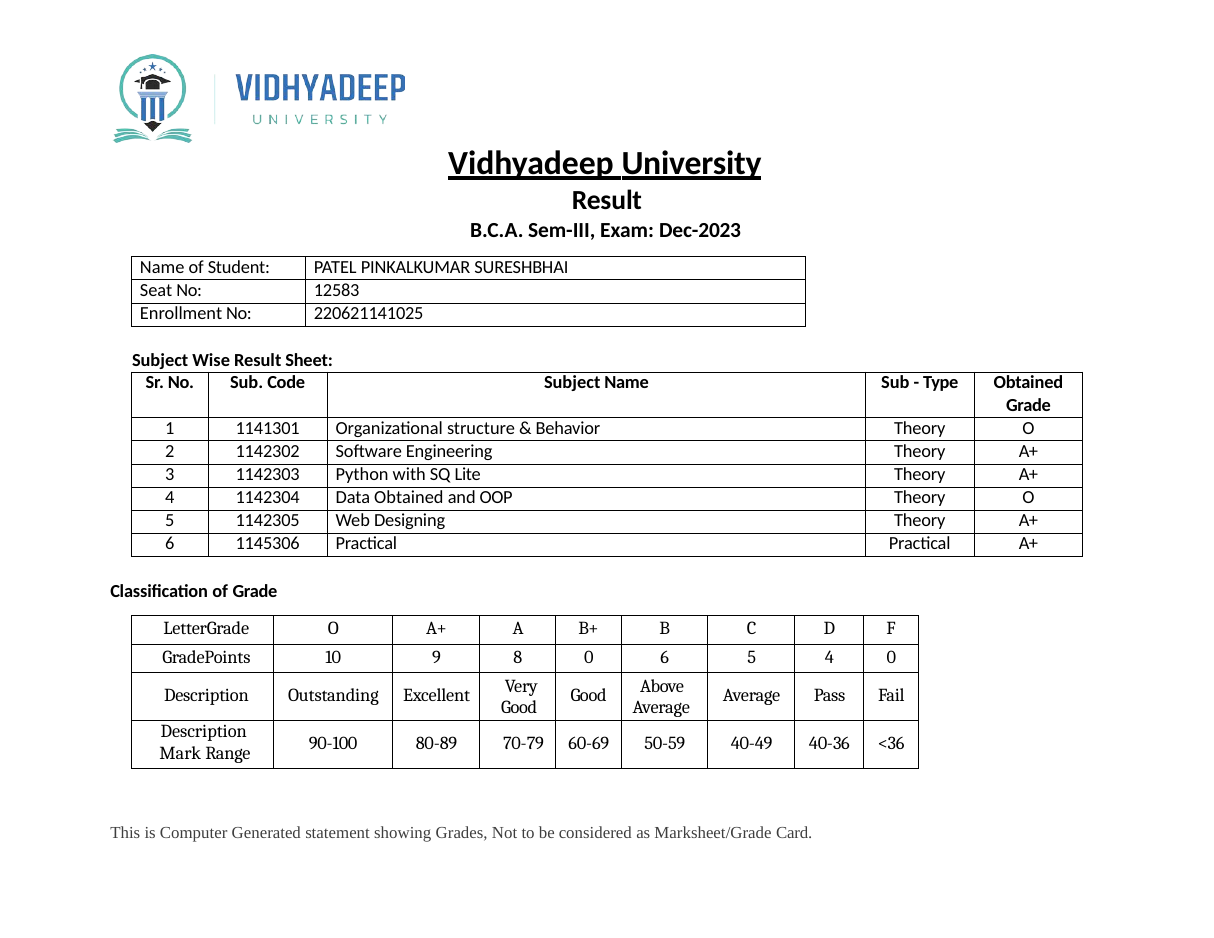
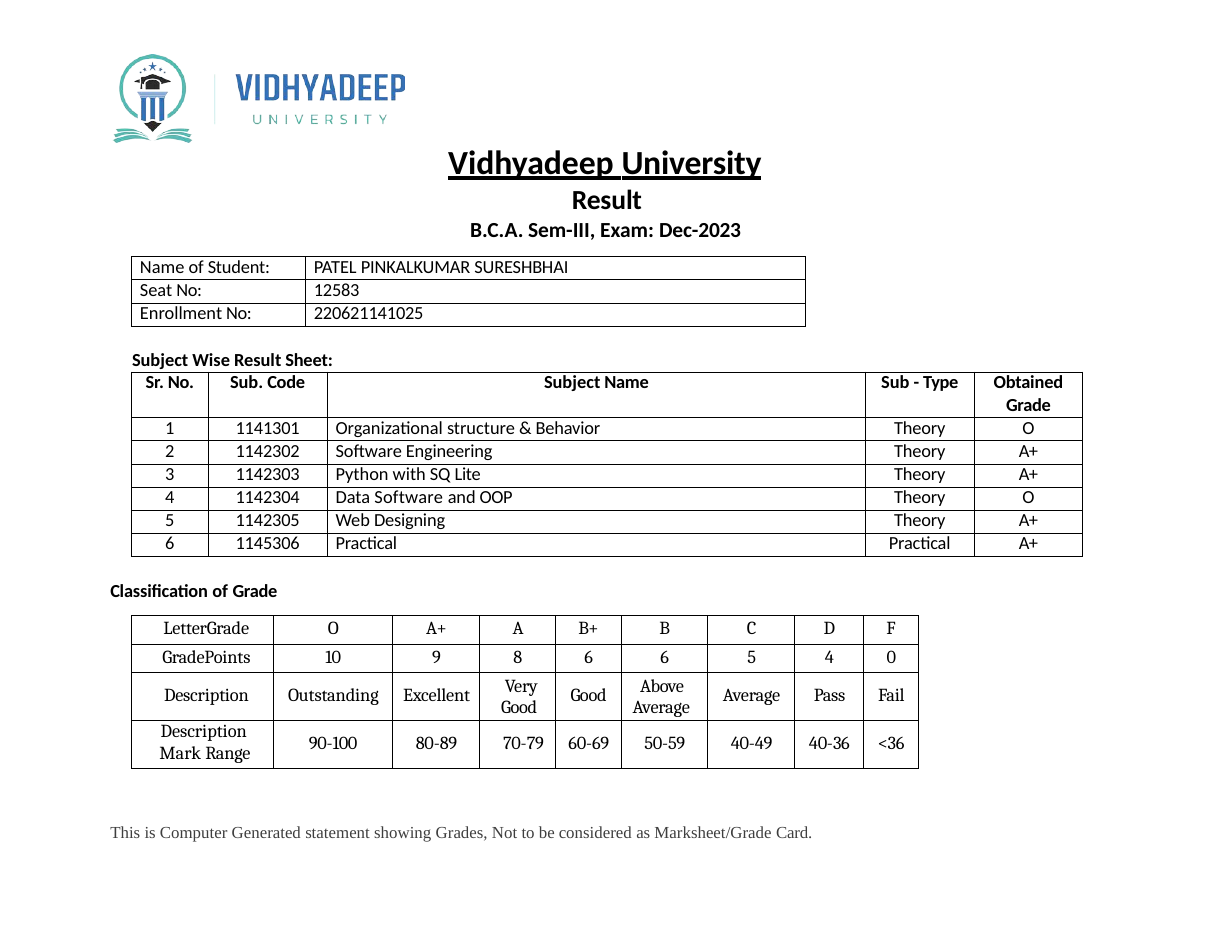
Data Obtained: Obtained -> Software (409, 498)
8 0: 0 -> 6 (589, 657)
